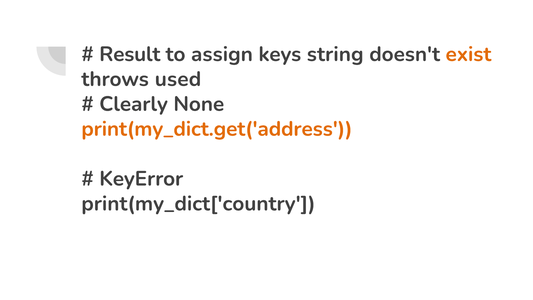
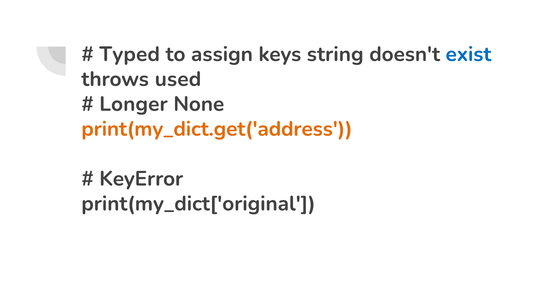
Result: Result -> Typed (130, 54)
exist colour: orange -> blue (468, 54)
Clearly: Clearly -> Longer (133, 104)
print(my_dict['country: print(my_dict['country -> print(my_dict['original (198, 203)
